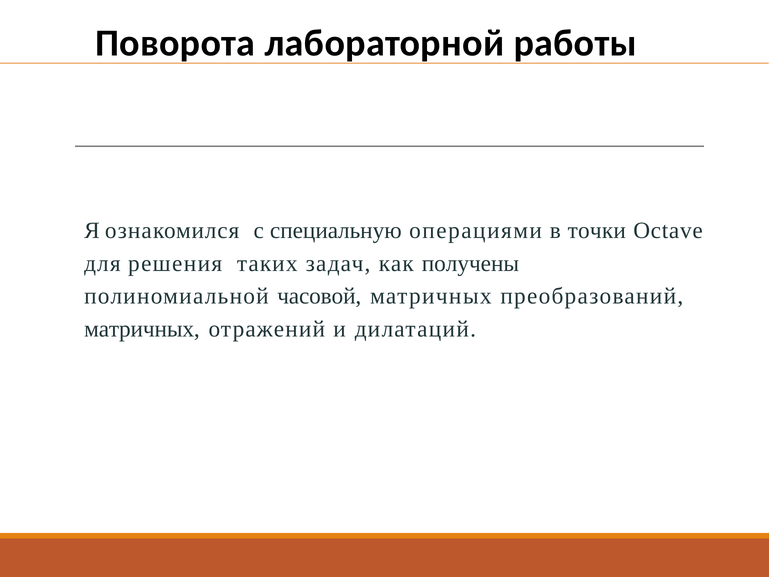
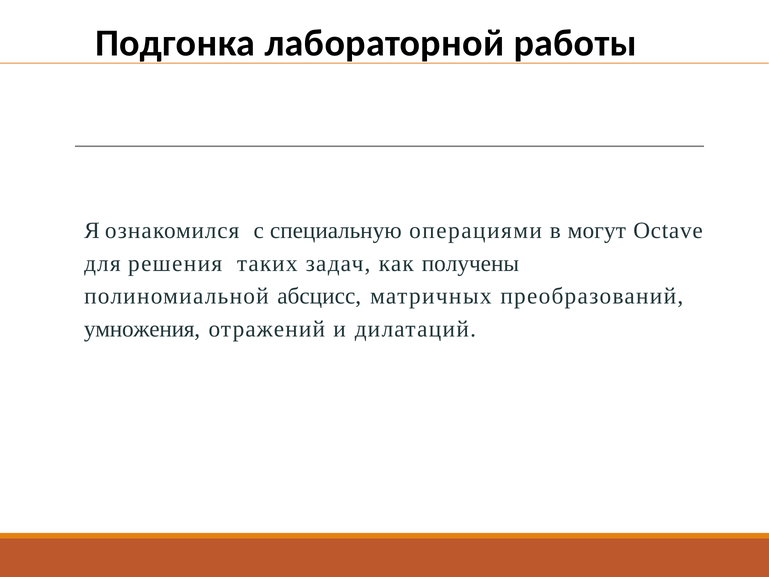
Поворота: Поворота -> Подгонка (175, 43)
точки: точки -> могут (597, 230)
часовой: часовой -> абсцисс (319, 296)
матричных: матричных -> умножения (142, 329)
